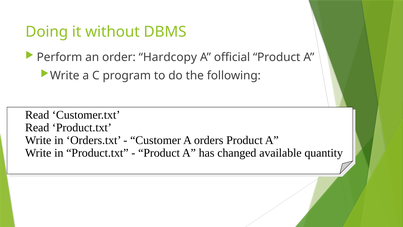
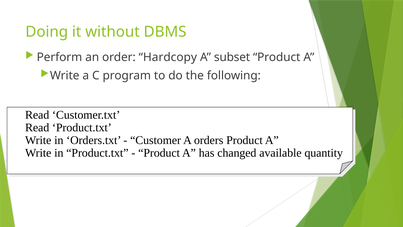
official: official -> subset (232, 57)
